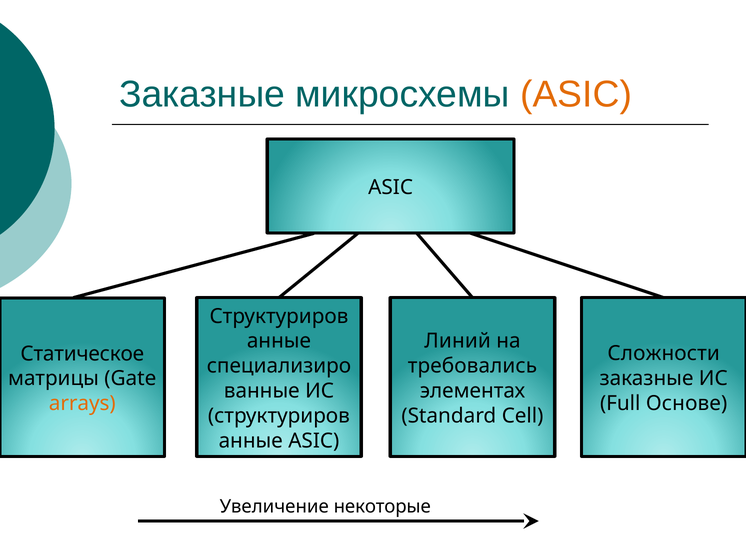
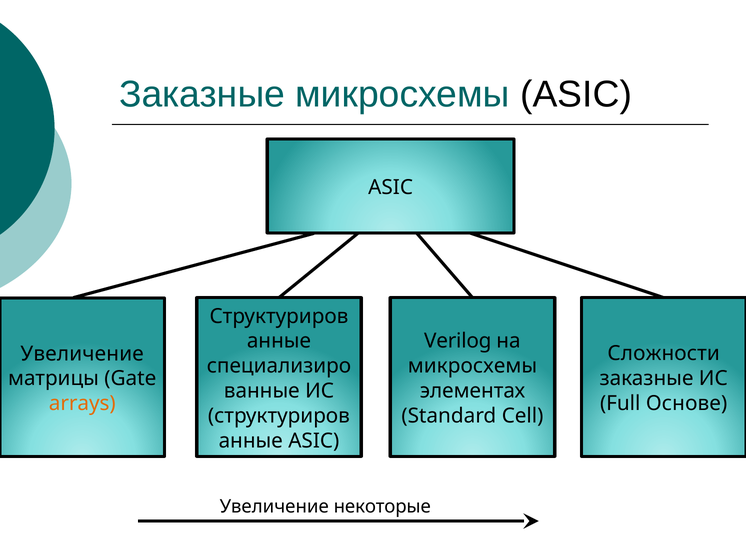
ASIC colour: orange -> black (576, 94)
Линий: Линий -> Verilog (458, 341)
Статическое: Статическое -> Увеличение (82, 353)
требовались: требовались -> микросхемы (472, 366)
